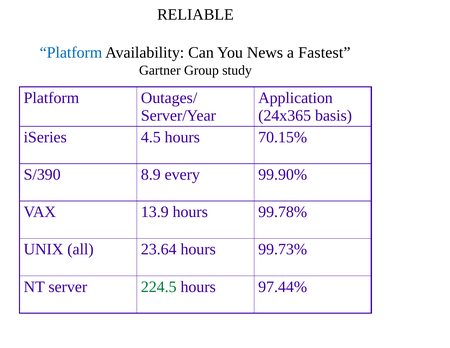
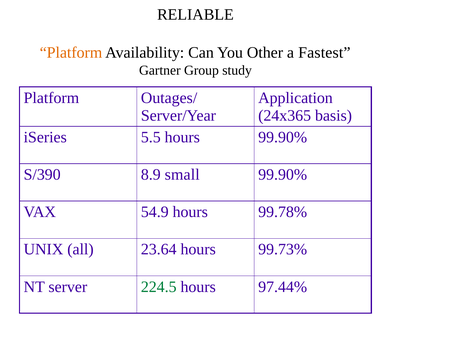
Platform colour: blue -> orange (71, 53)
News: News -> Other (265, 53)
4.5: 4.5 -> 5.5 (151, 137)
hours 70.15%: 70.15% -> 99.90% (283, 137)
every: every -> small (182, 175)
13.9: 13.9 -> 54.9 (155, 212)
